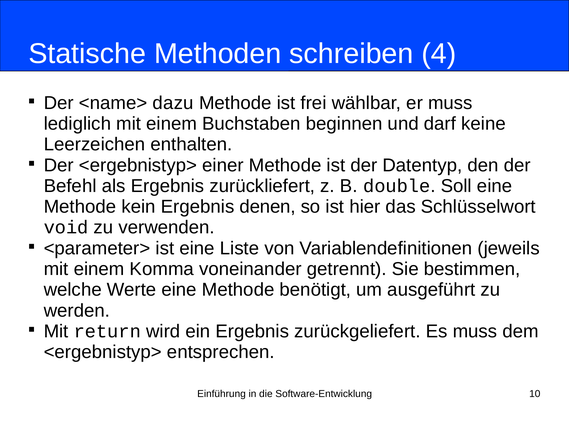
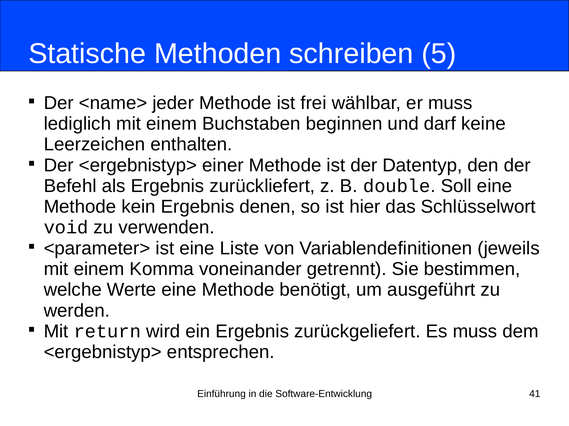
4: 4 -> 5 (439, 54)
dazu: dazu -> jeder (173, 103)
10: 10 -> 41 (535, 394)
